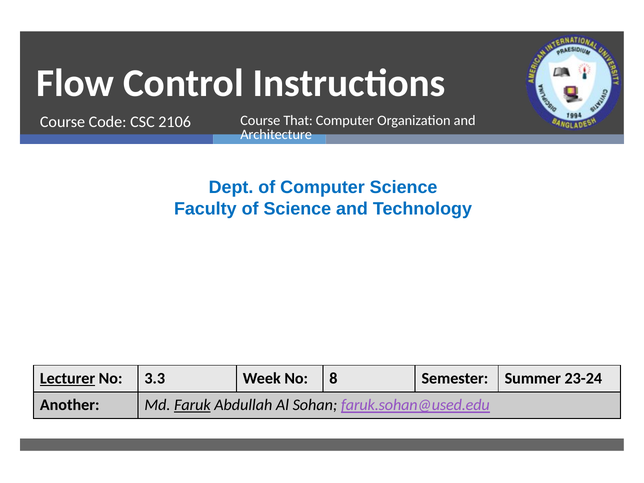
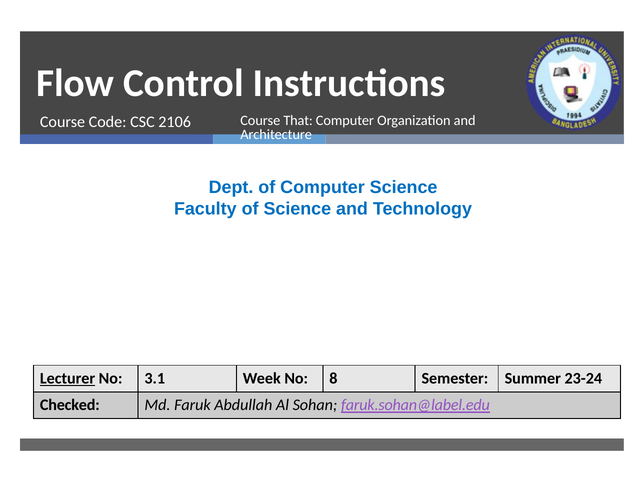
3.3: 3.3 -> 3.1 (155, 379)
Another: Another -> Checked (70, 405)
Faruk underline: present -> none (192, 405)
faruk.sohan@used.edu: faruk.sohan@used.edu -> faruk.sohan@label.edu (415, 405)
